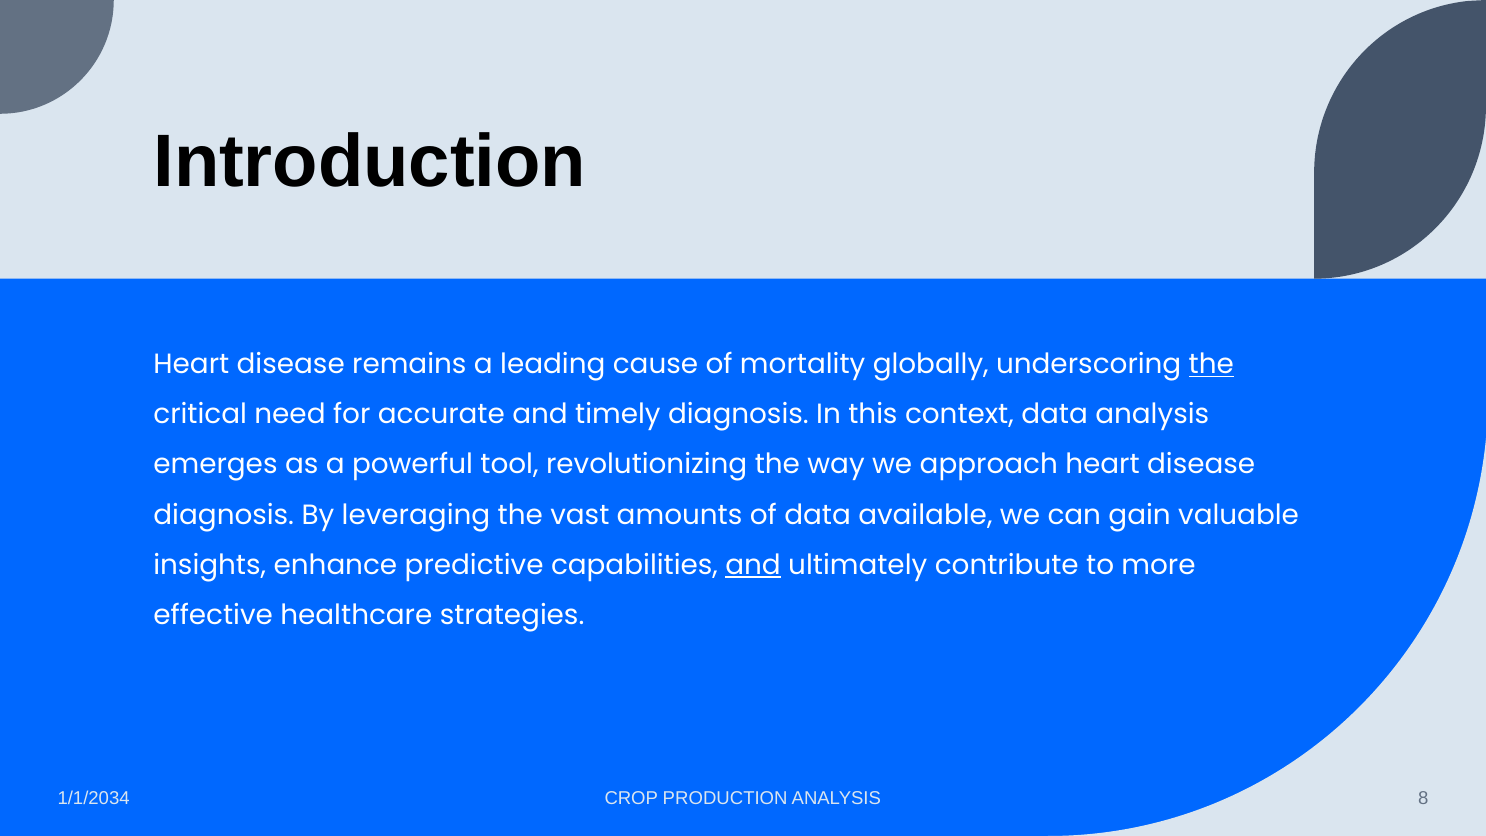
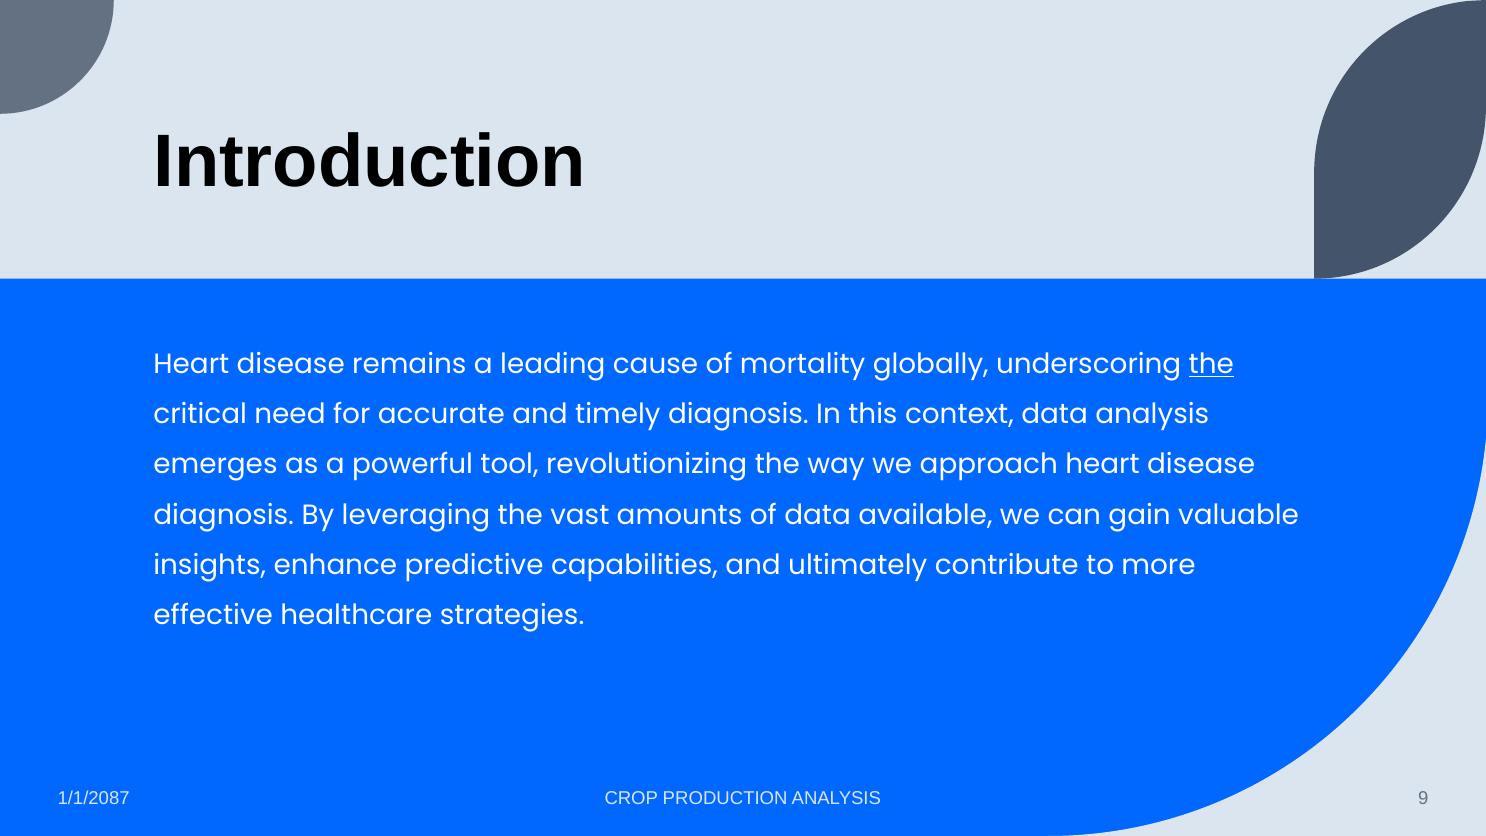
and underline: present -> none (753, 565)
1/1/2034: 1/1/2034 -> 1/1/2087 (94, 798)
8: 8 -> 9 (1423, 798)
